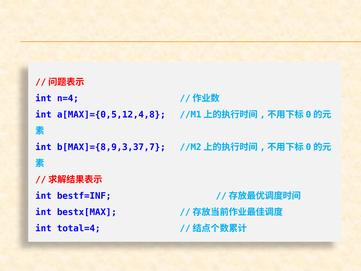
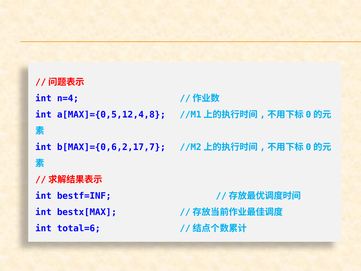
b[MAX]={8,9,3,37,7: b[MAX]={8,9,3,37,7 -> b[MAX]={0,6,2,17,7 (111, 147)
total=4: total=4 -> total=6 (79, 228)
